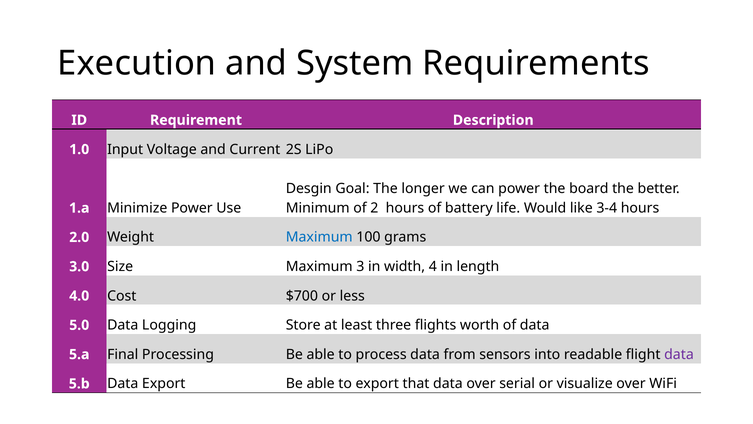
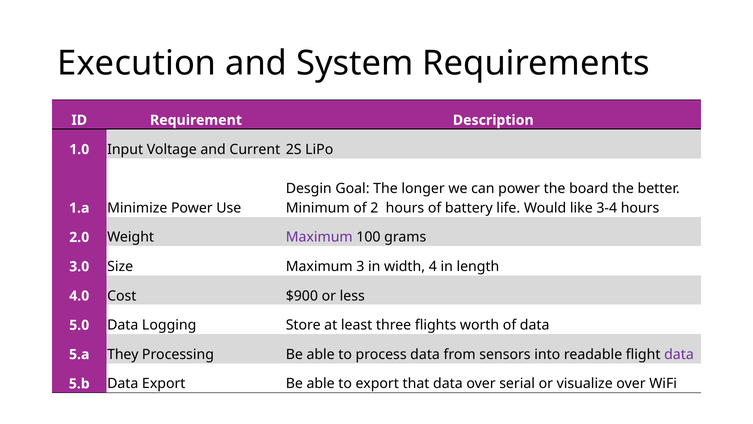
Maximum colour: blue -> purple (319, 237)
$700: $700 -> $900 (302, 296)
Final: Final -> They (123, 354)
